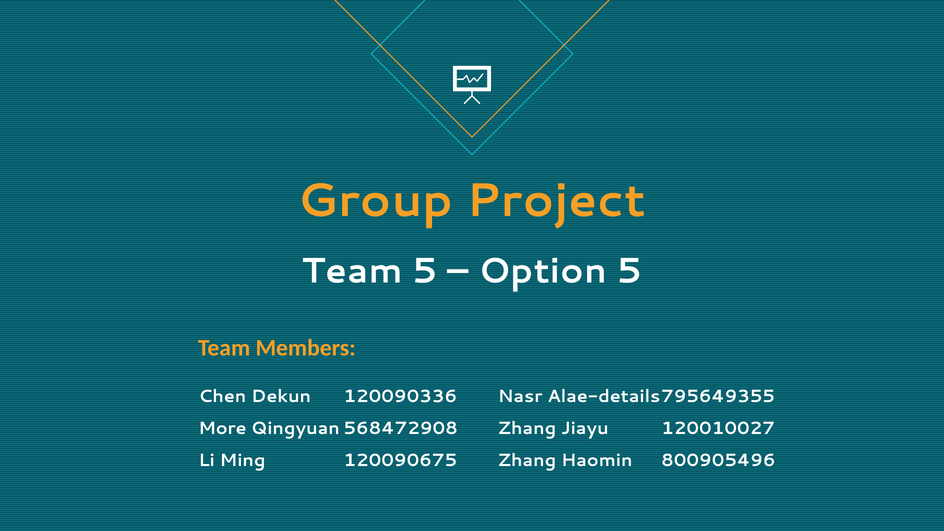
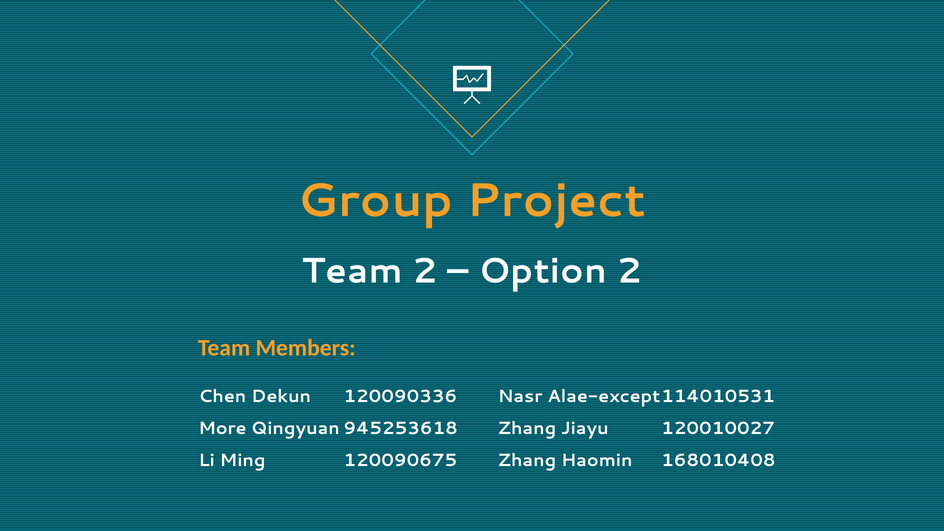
Team 5: 5 -> 2 (425, 271)
Option 5: 5 -> 2 (629, 271)
Alae-details: Alae-details -> Alae-except (604, 397)
795649355: 795649355 -> 114010531 (718, 397)
568472908: 568472908 -> 945253618 (401, 428)
800905496: 800905496 -> 168010408 (718, 460)
